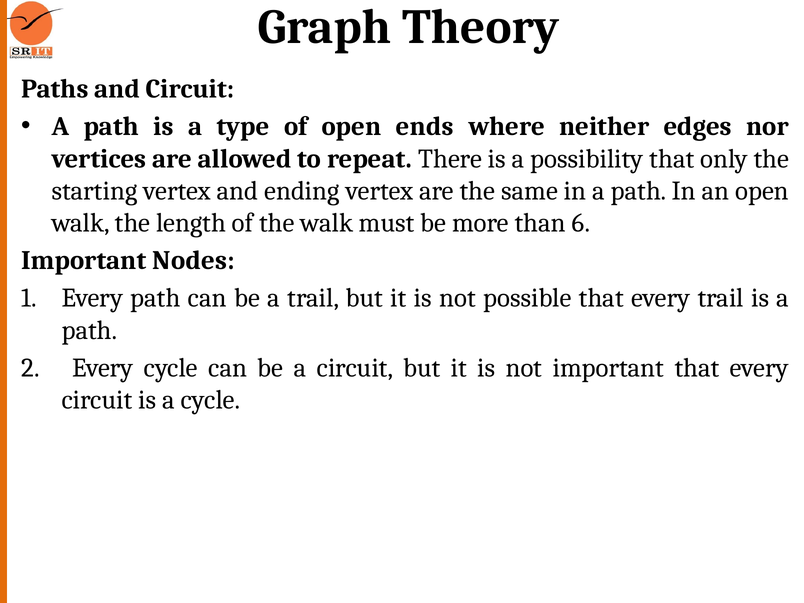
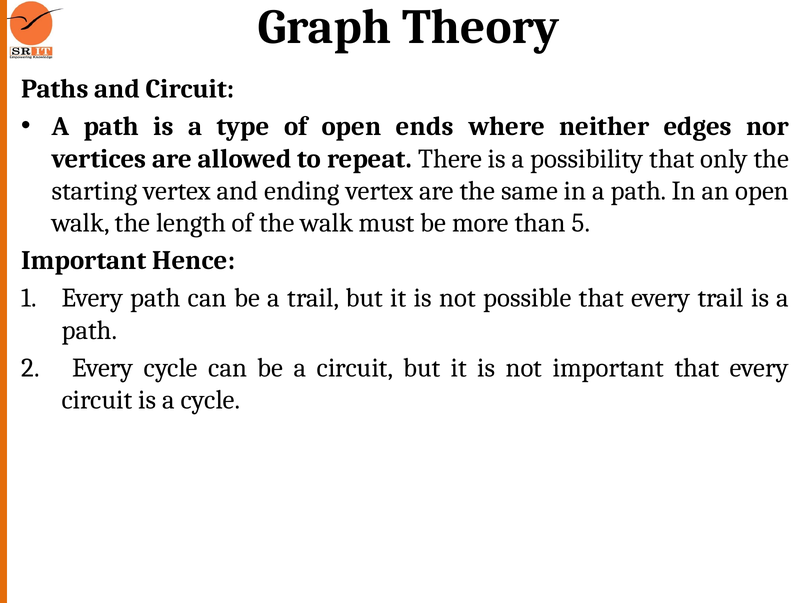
6: 6 -> 5 (581, 223)
Nodes: Nodes -> Hence (194, 260)
